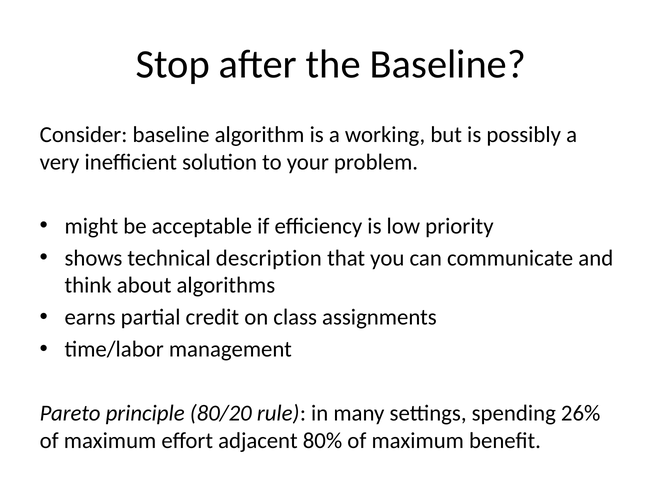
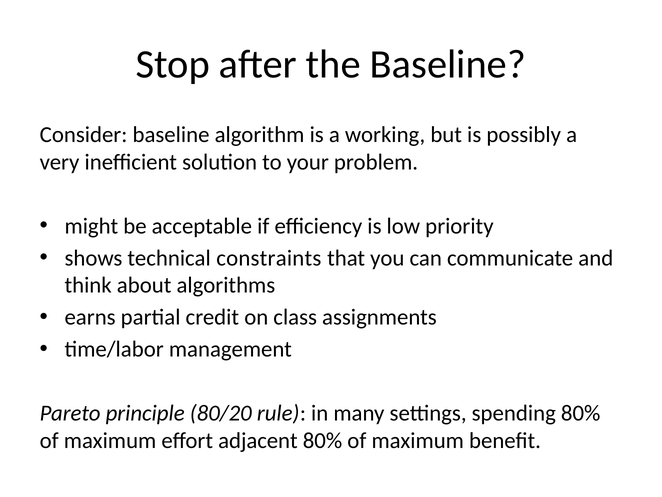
description: description -> constraints (269, 258)
spending 26%: 26% -> 80% (581, 413)
